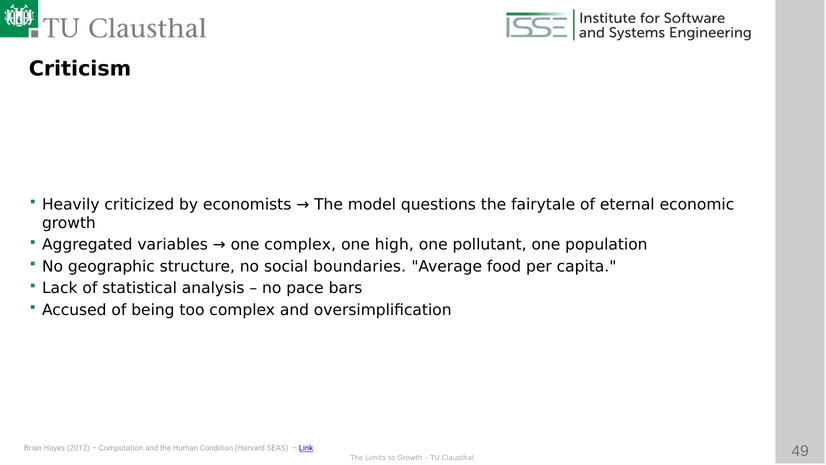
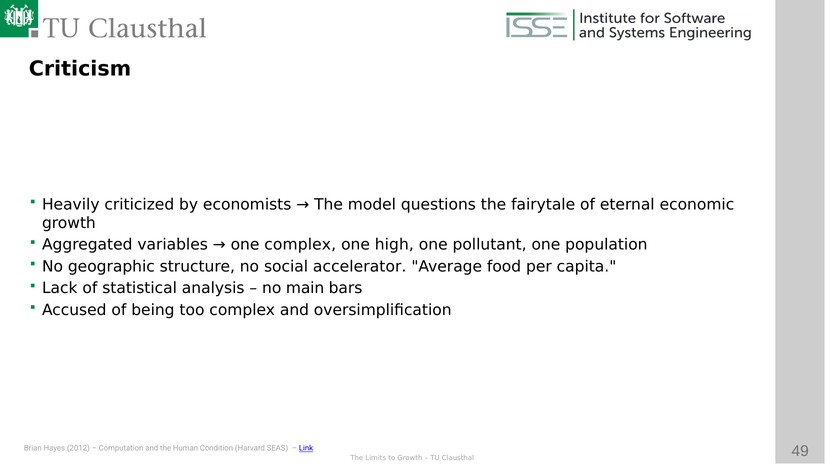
boundaries: boundaries -> accelerator (360, 266)
pace: pace -> main (305, 288)
